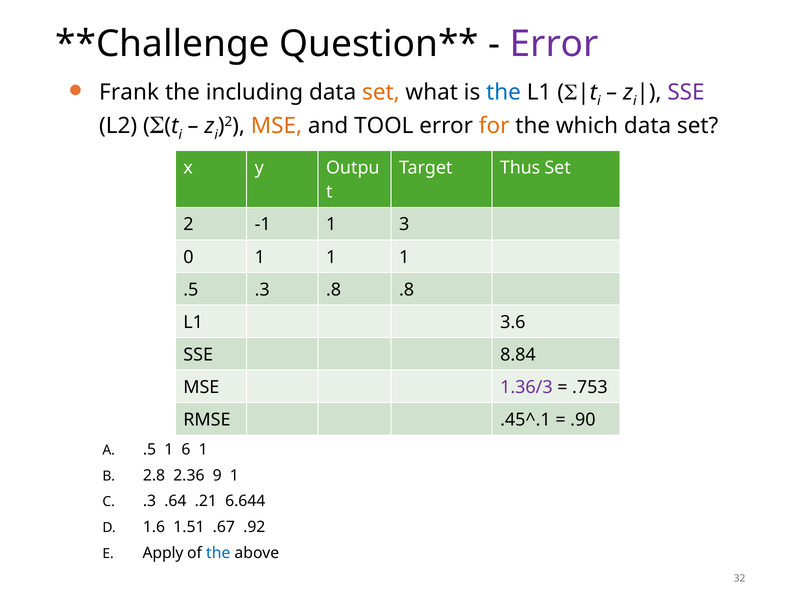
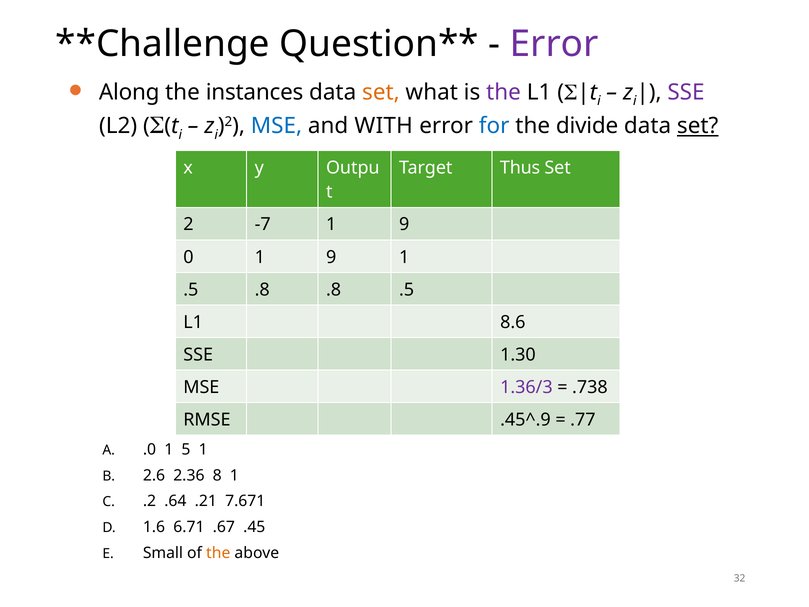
Frank: Frank -> Along (129, 92)
including: including -> instances (255, 92)
the colour: blue -> purple (504, 92)
MSE colour: orange -> blue (276, 126)
TOOL: TOOL -> WITH (384, 126)
for colour: orange -> blue (494, 126)
which: which -> divide (587, 126)
set underline: none -> present (698, 126)
-1: -1 -> -7 (263, 224)
3: 3 -> 9 (404, 224)
0 1 1: 1 -> 9 (331, 257)
.5 .3: .3 -> .8 (262, 289)
.8 .8: .8 -> .5 (407, 289)
3.6: 3.6 -> 8.6 (513, 322)
8.84: 8.84 -> 1.30 (518, 355)
.753: .753 -> .738 (590, 387)
.45^.1: .45^.1 -> .45^.9 (525, 420)
.90: .90 -> .77 (583, 420)
.5: .5 -> .0 (149, 449)
6: 6 -> 5 (186, 449)
2.8: 2.8 -> 2.6 (154, 475)
9: 9 -> 8 (217, 475)
.3: .3 -> .2 (149, 501)
6.644: 6.644 -> 7.671 (245, 501)
1.51: 1.51 -> 6.71 (189, 527)
.92: .92 -> .45 (254, 527)
Apply: Apply -> Small (163, 553)
the colour: blue -> orange (218, 553)
